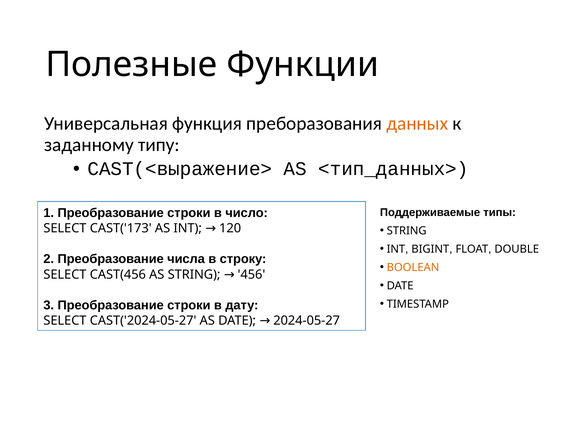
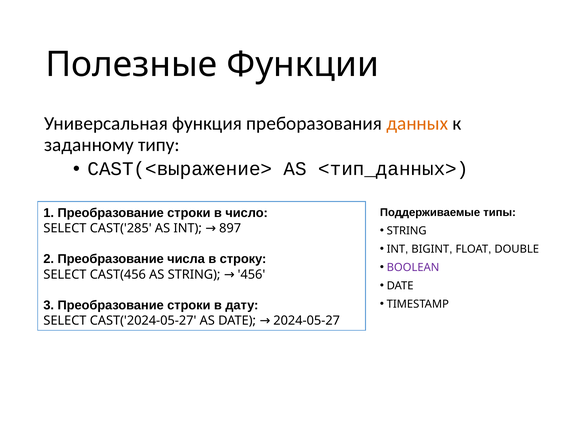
CAST('173: CAST('173 -> CAST('285 (121, 228)
120: 120 -> 897 (230, 228)
BOOLEAN colour: orange -> purple (413, 267)
